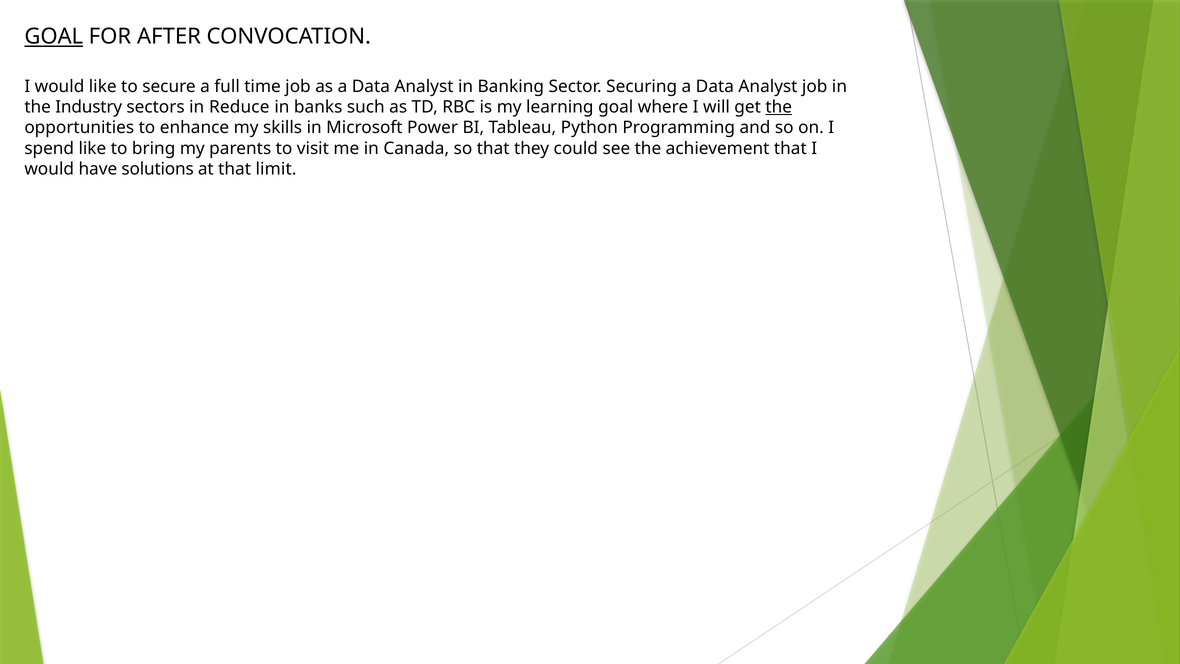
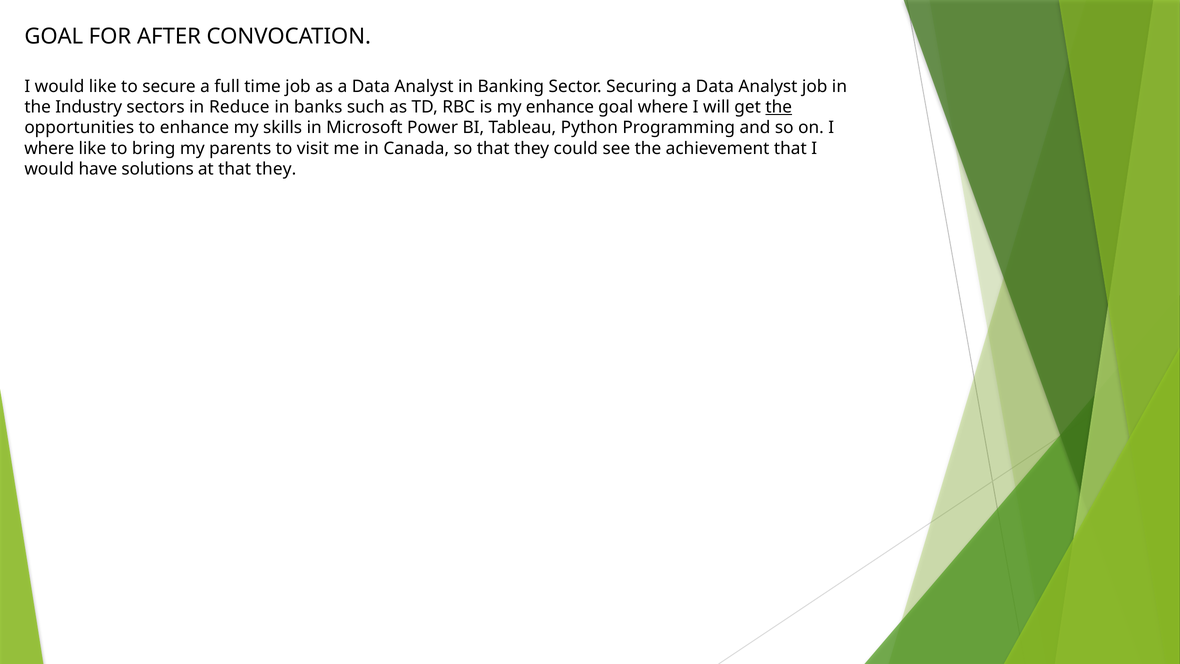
GOAL underline: present -> none (54, 37)
my learning: learning -> enhance (560, 107)
spend: spend -> where (49, 148)
at that limit: limit -> they (276, 169)
